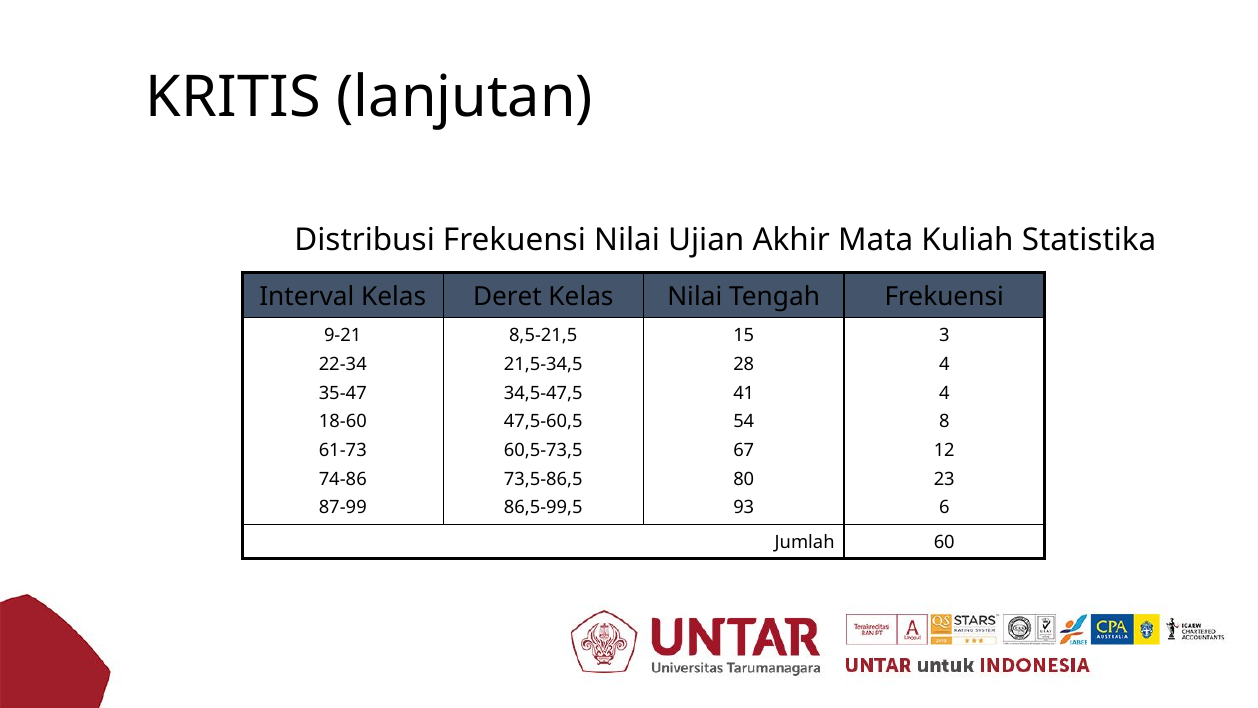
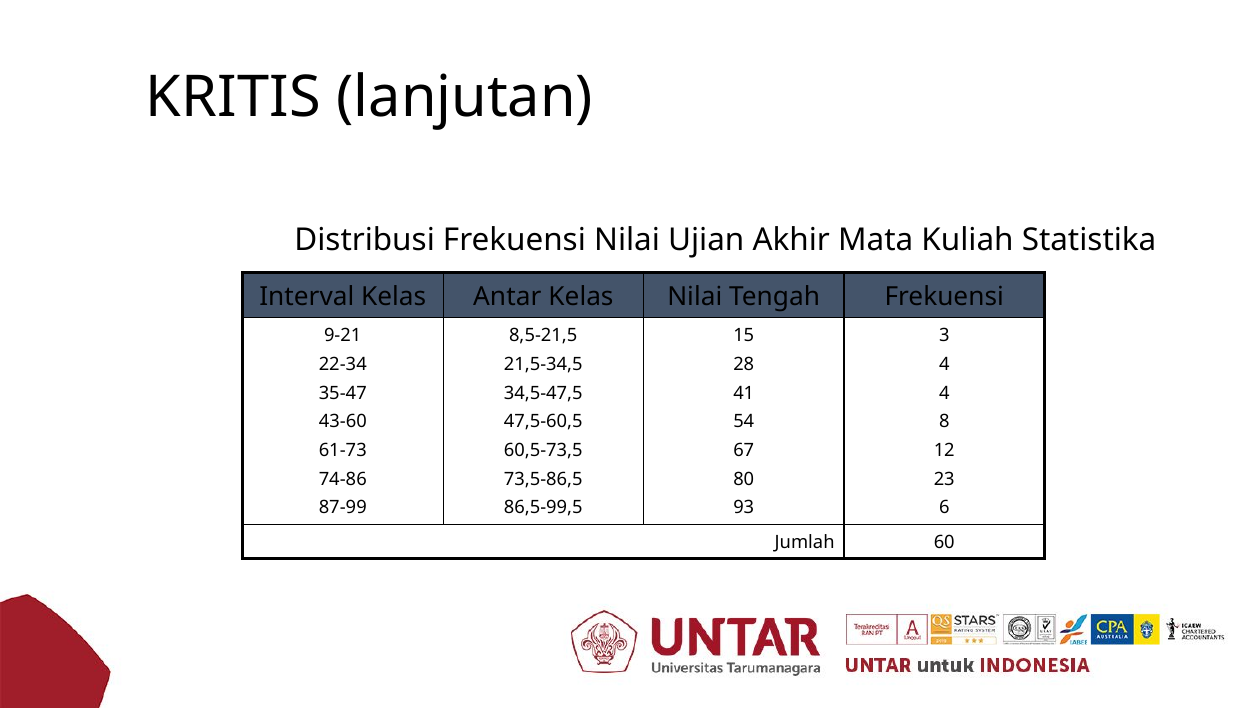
Deret: Deret -> Antar (507, 296)
18-60: 18-60 -> 43-60 (343, 422)
